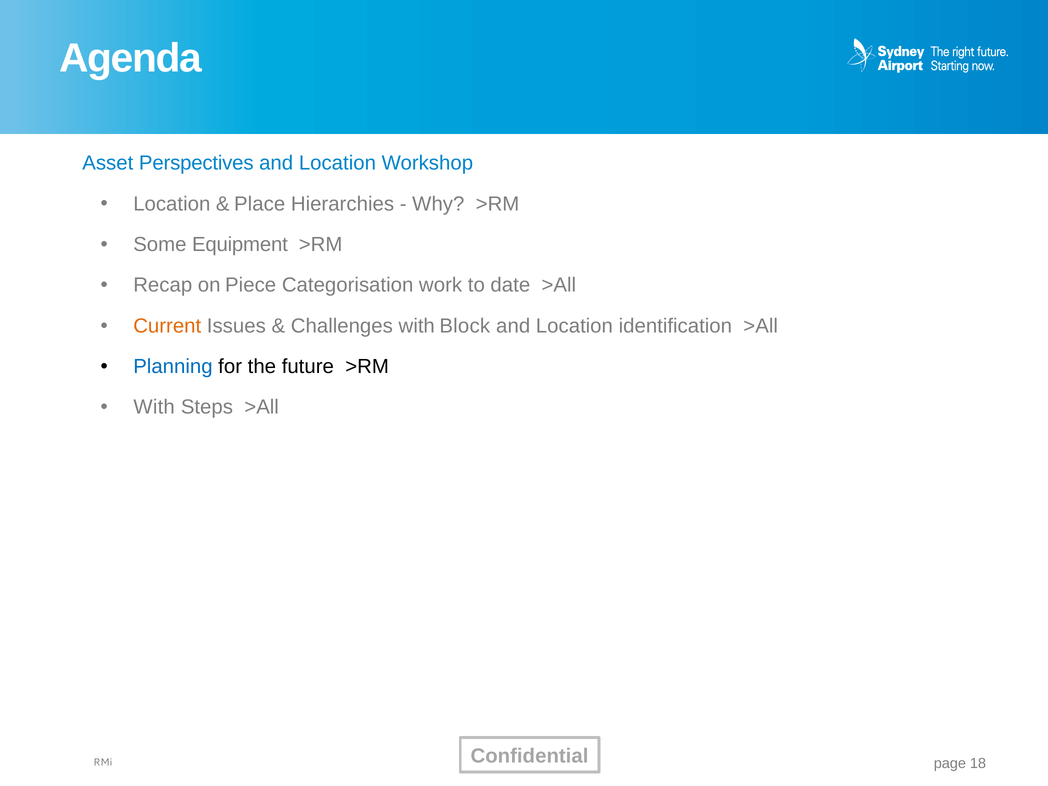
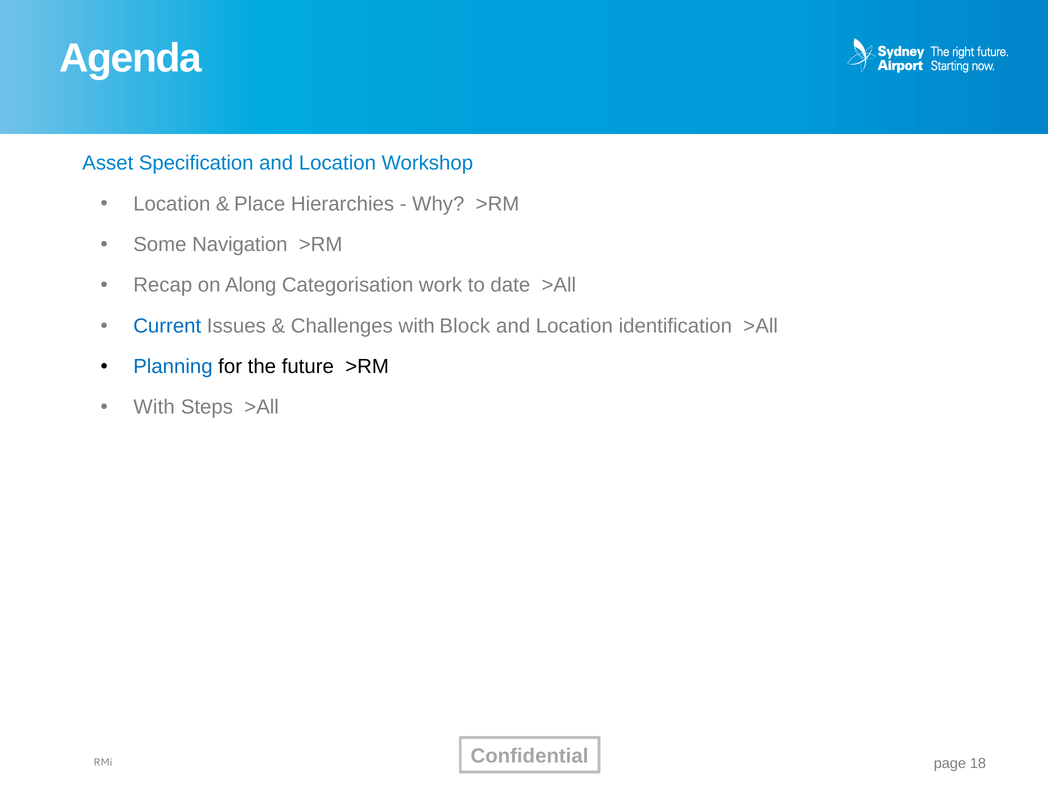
Perspectives: Perspectives -> Specification (196, 163)
Equipment: Equipment -> Navigation (240, 244)
Piece: Piece -> Along (251, 285)
Current colour: orange -> blue (167, 326)
